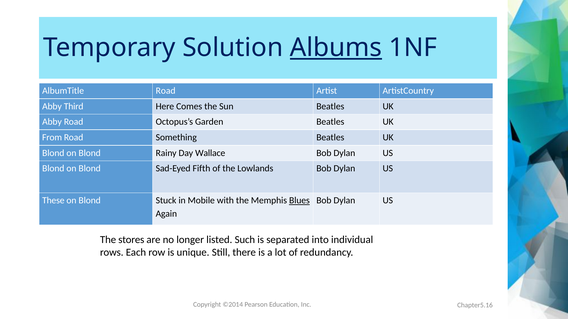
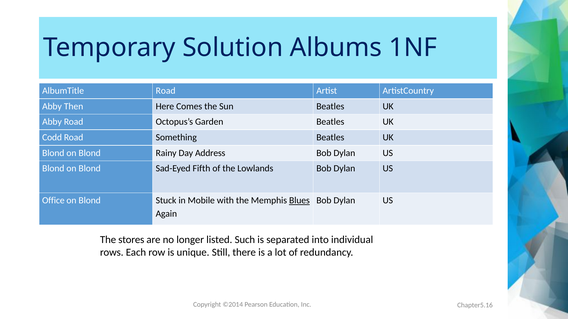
Albums underline: present -> none (336, 48)
Third: Third -> Then (74, 106)
From: From -> Codd (52, 138)
Wallace: Wallace -> Address (210, 153)
These: These -> Office (53, 201)
